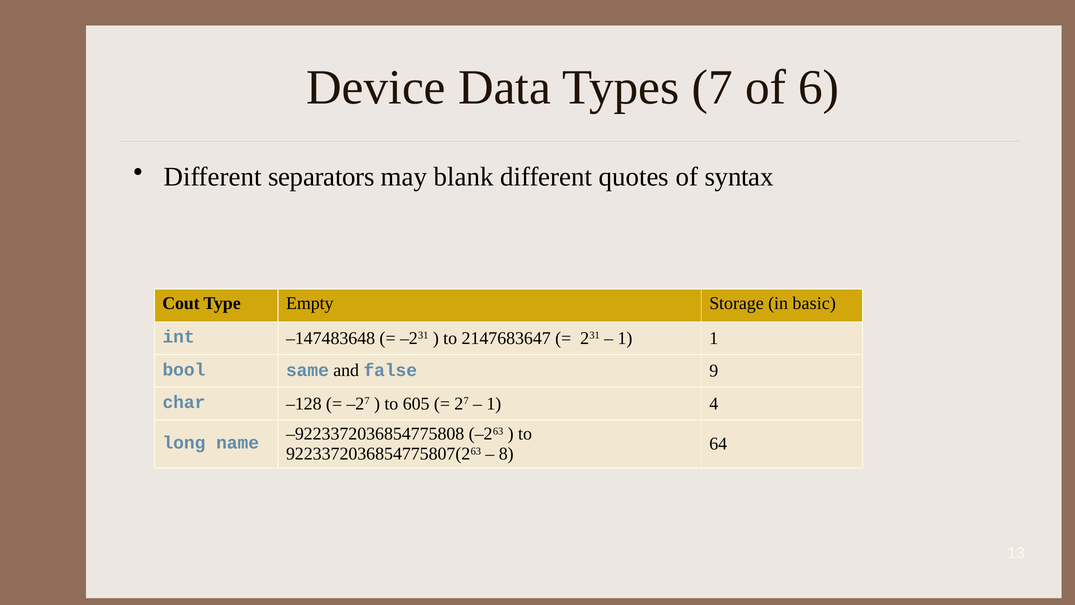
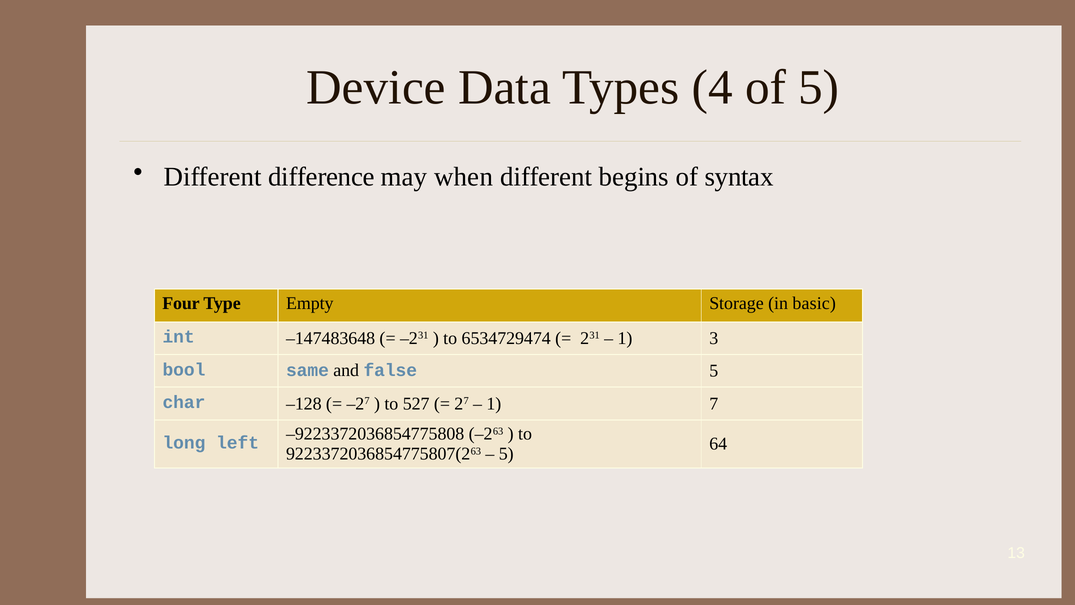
7: 7 -> 4 (712, 87)
of 6: 6 -> 5 (819, 87)
separators: separators -> difference (321, 177)
blank: blank -> when (464, 177)
quotes: quotes -> begins (634, 177)
Cout: Cout -> Four (181, 303)
2147683647: 2147683647 -> 6534729474 (506, 338)
1 1: 1 -> 3 (714, 338)
false 9: 9 -> 5 (714, 371)
605: 605 -> 527 (416, 403)
4: 4 -> 7 (714, 403)
name: name -> left (238, 443)
8: 8 -> 5 (506, 454)
